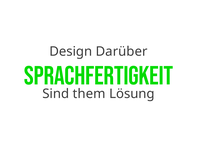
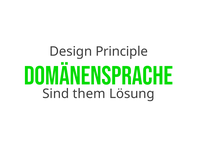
Darüber: Darüber -> Principle (122, 51)
Sprachfertigkeit: Sprachfertigkeit -> Domänensprache (98, 76)
